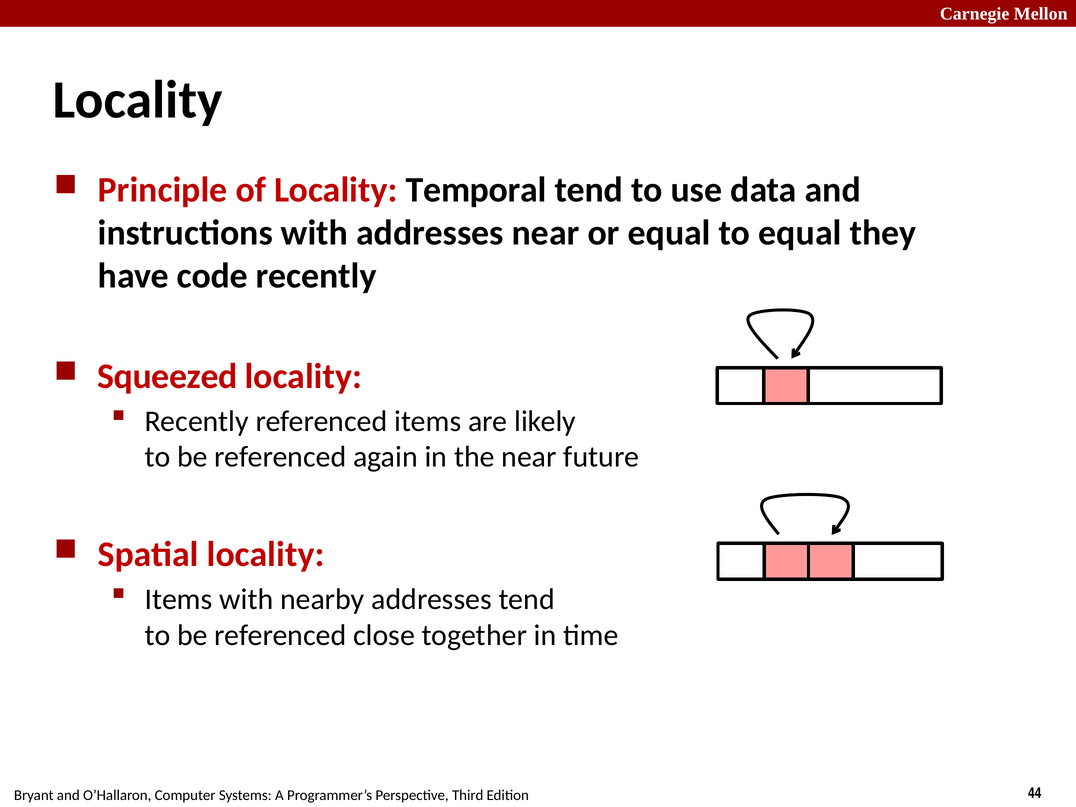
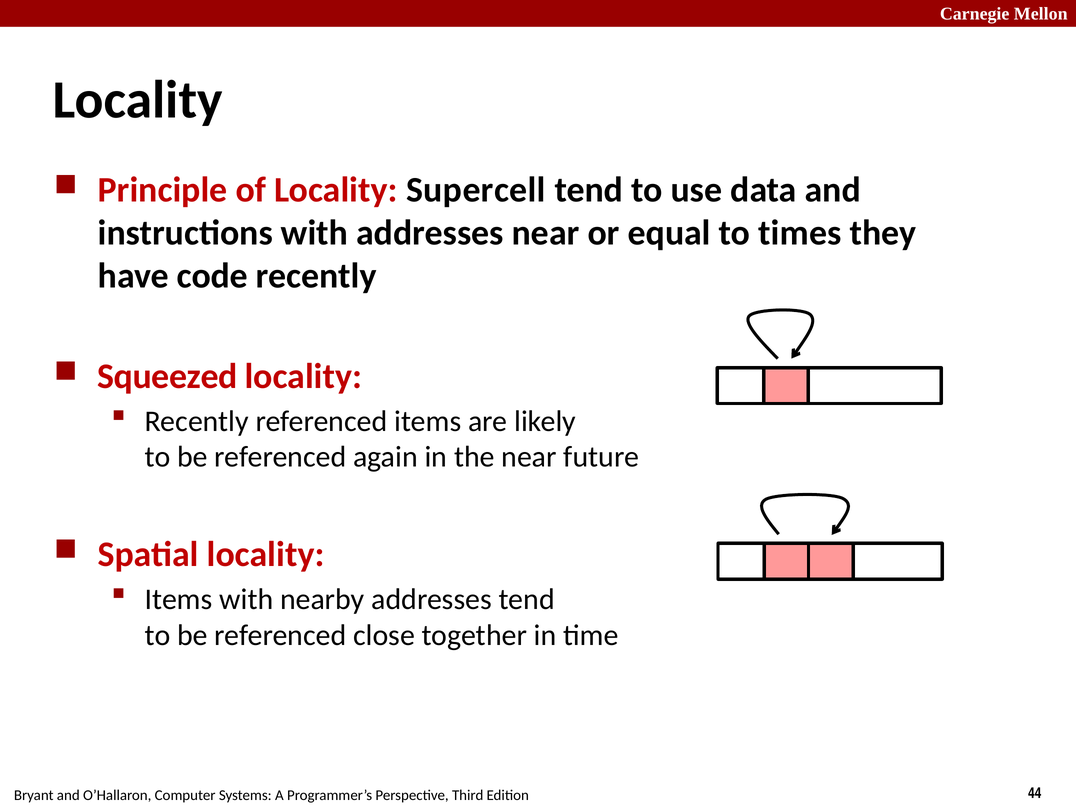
Temporal: Temporal -> Supercell (476, 190)
to equal: equal -> times (800, 233)
